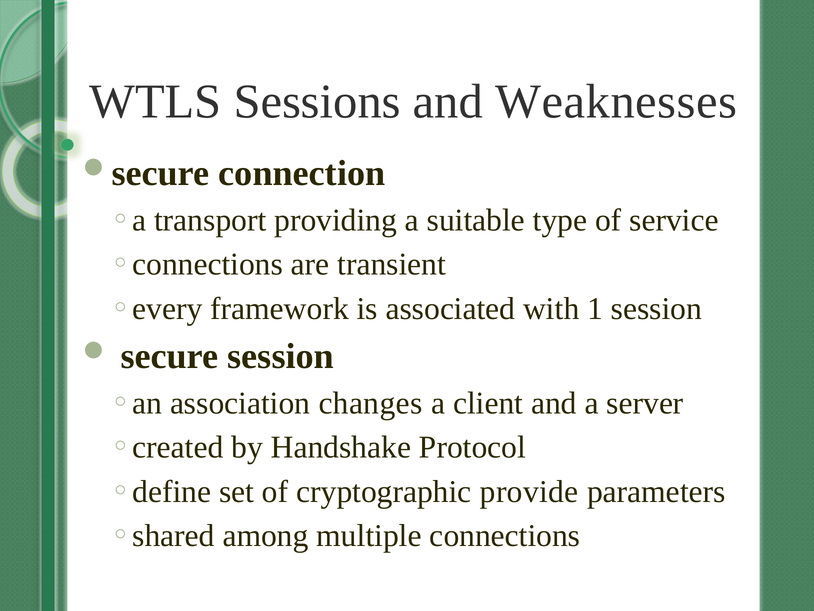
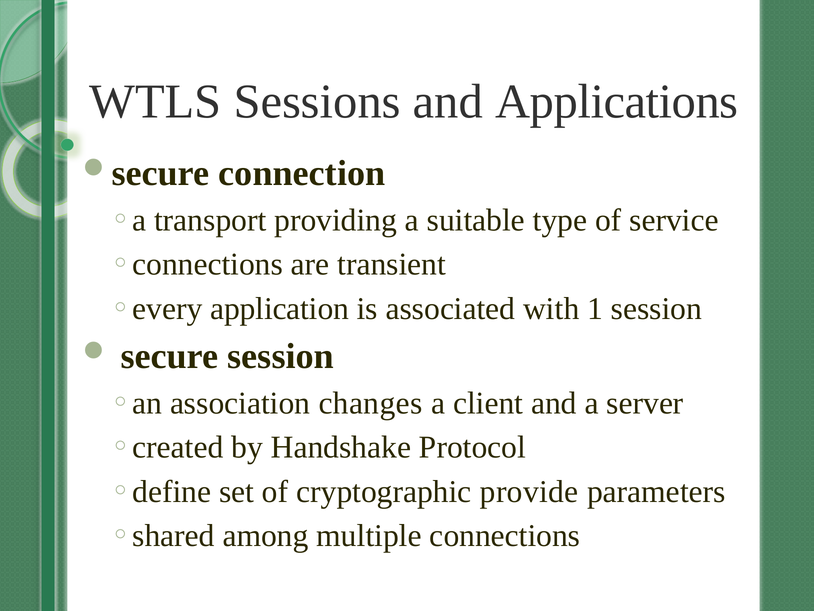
Weaknesses: Weaknesses -> Applications (617, 102)
framework: framework -> application (280, 308)
